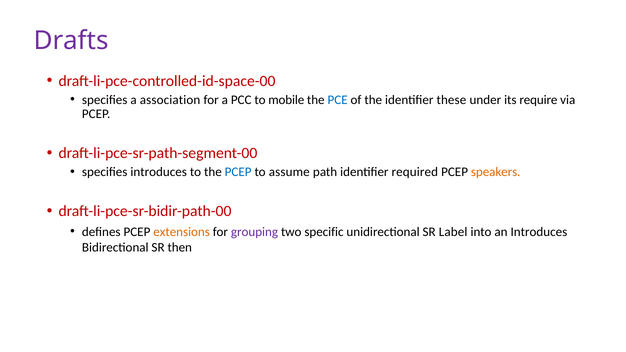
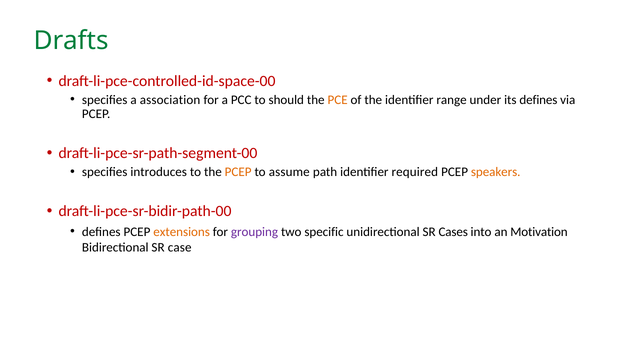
Drafts colour: purple -> green (71, 41)
mobile: mobile -> should (286, 100)
PCE colour: blue -> orange (338, 100)
these: these -> range (451, 100)
its require: require -> defines (538, 100)
PCEP colour: blue -> orange (238, 172)
Label: Label -> Cases (453, 232)
an Introduces: Introduces -> Motivation (539, 232)
then: then -> case (180, 248)
